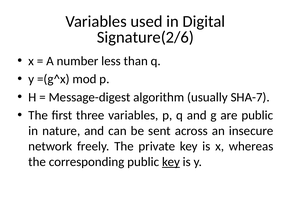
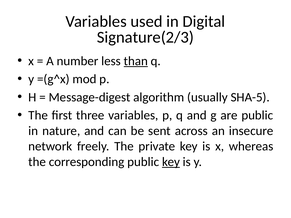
Signature(2/6: Signature(2/6 -> Signature(2/3 (145, 37)
than underline: none -> present (136, 61)
SHA-7: SHA-7 -> SHA-5 (250, 97)
